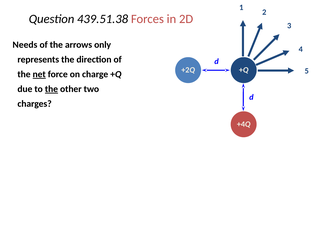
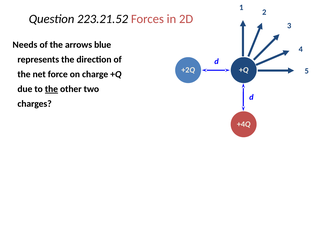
439.51.38: 439.51.38 -> 223.21.52 (103, 19)
only: only -> blue (103, 45)
net underline: present -> none (39, 74)
